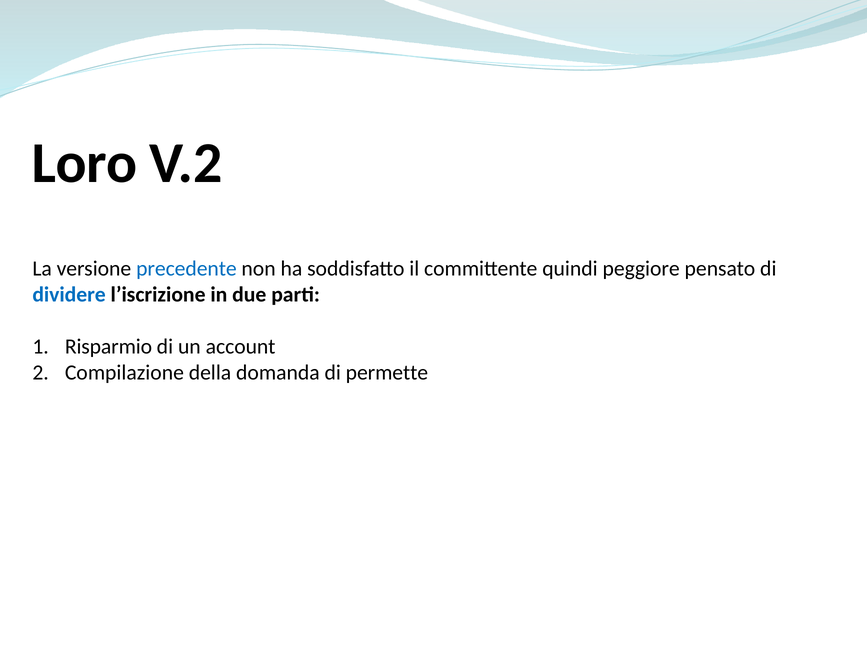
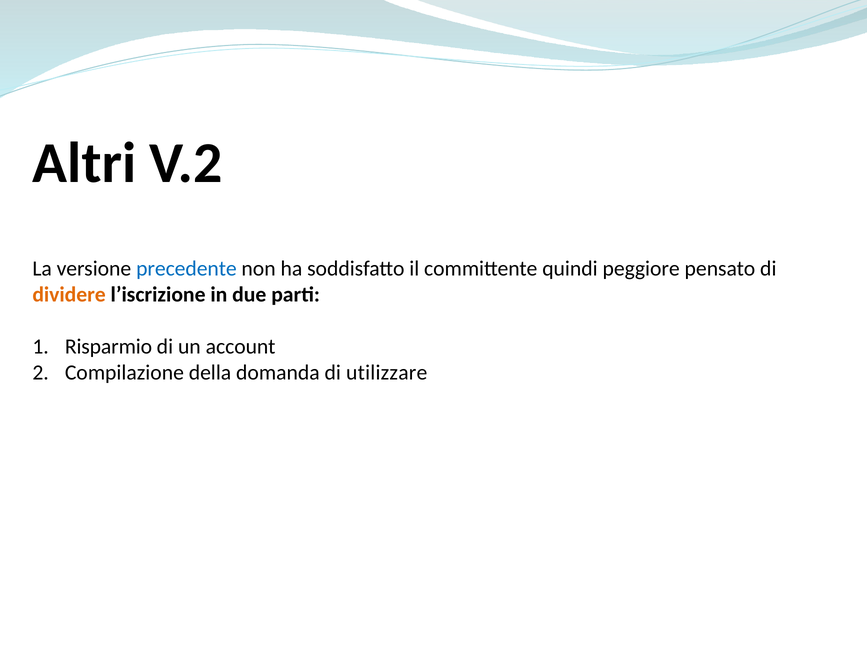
Loro: Loro -> Altri (84, 163)
dividere colour: blue -> orange (69, 295)
permette: permette -> utilizzare (387, 373)
